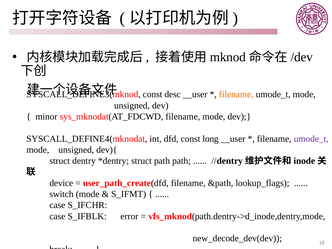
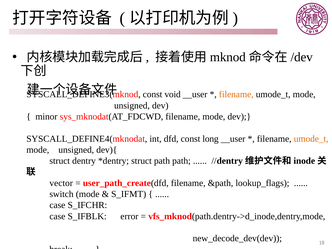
desc: desc -> void (173, 94)
umode_t colour: purple -> orange (311, 139)
device: device -> vector (61, 183)
